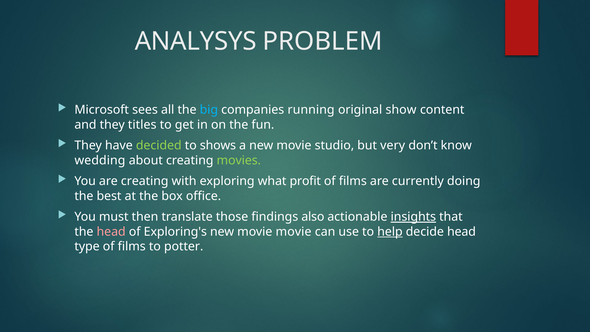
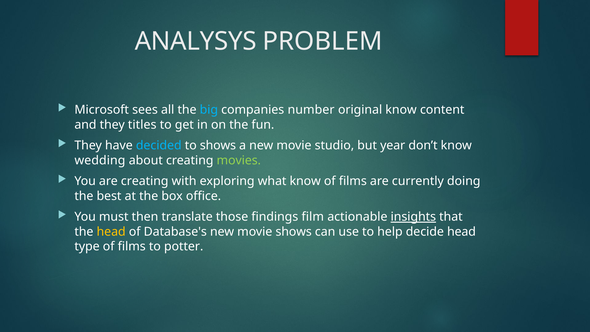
running: running -> number (311, 110)
original show: show -> know (401, 110)
decided colour: light green -> light blue (159, 145)
very: very -> year (393, 145)
what profit: profit -> know (305, 181)
also: also -> film (313, 217)
head colour: pink -> yellow (111, 232)
Exploring's: Exploring's -> Database's (175, 232)
movie movie: movie -> shows (294, 232)
help underline: present -> none (390, 232)
